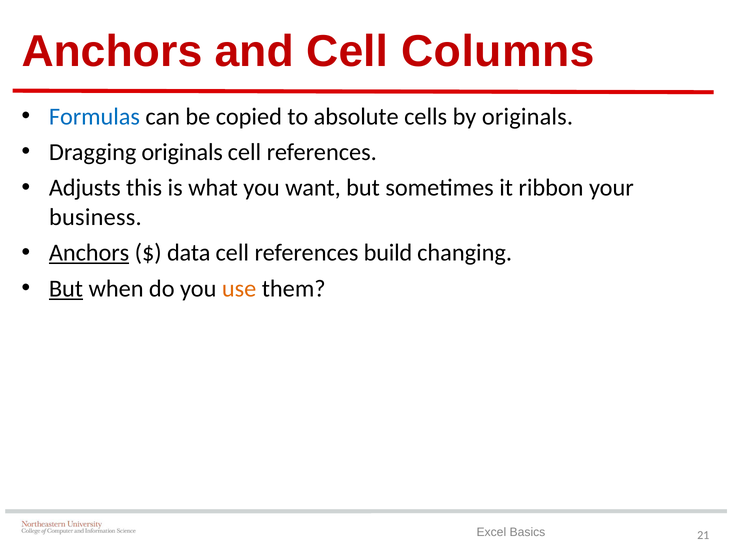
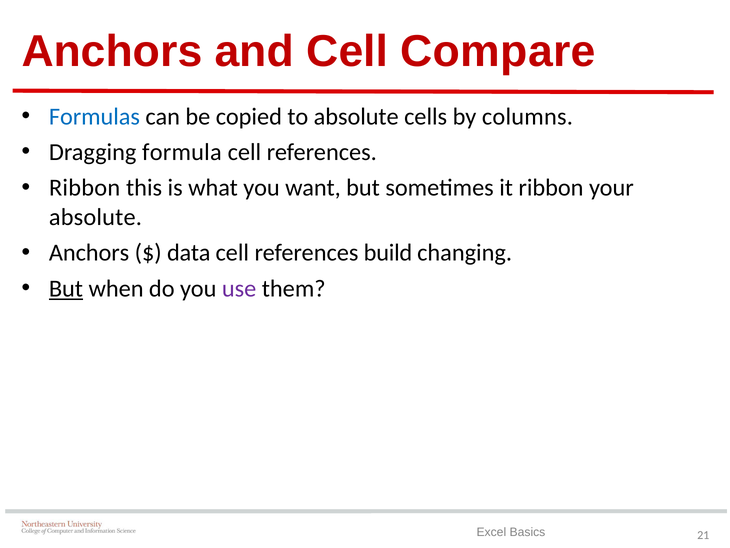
Columns: Columns -> Compare (498, 51)
by originals: originals -> columns (527, 116)
Dragging originals: originals -> formula (182, 152)
Adjusts: Adjusts -> Ribbon (85, 188)
business: business -> absolute (95, 217)
Anchors underline: present -> none (89, 253)
use colour: orange -> purple (239, 288)
